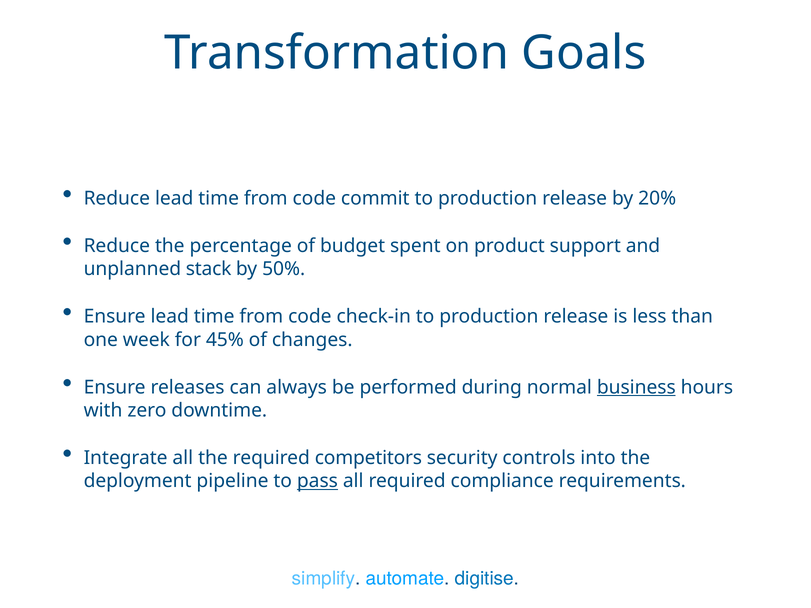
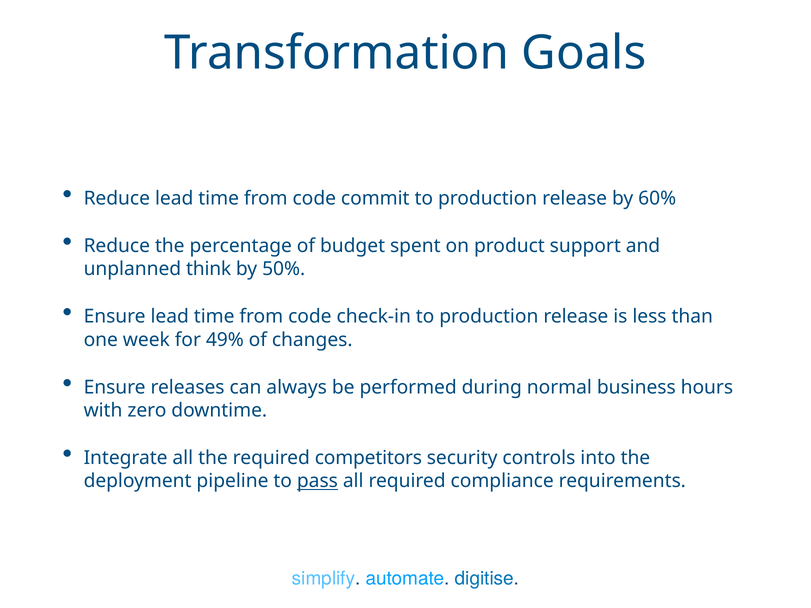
20%: 20% -> 60% (657, 198)
stack: stack -> think (209, 269)
45%: 45% -> 49% (225, 340)
business underline: present -> none (636, 387)
